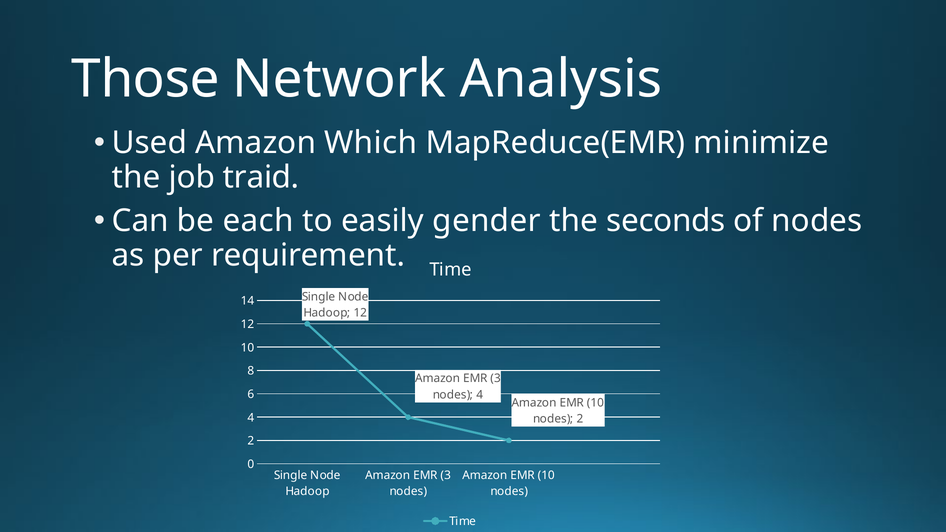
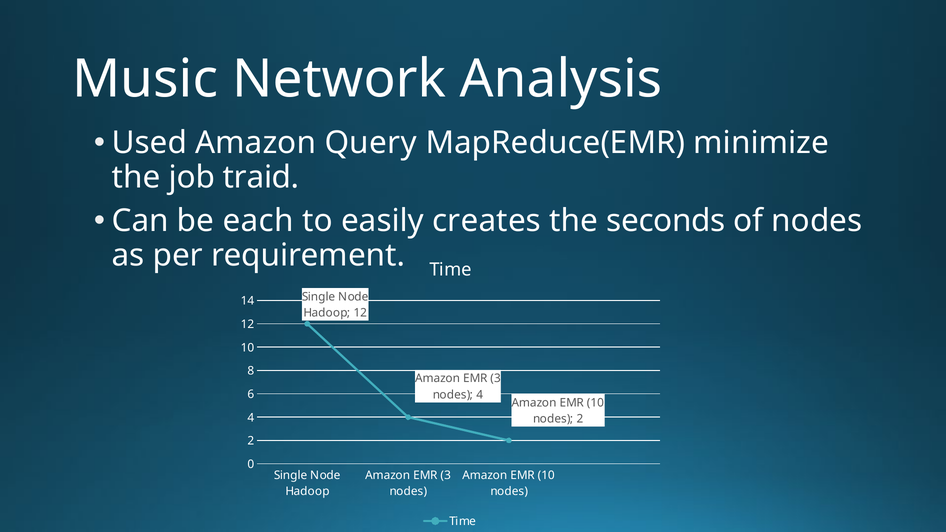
Those: Those -> Music (145, 79)
Which: Which -> Query (371, 143)
gender: gender -> creates (487, 221)
